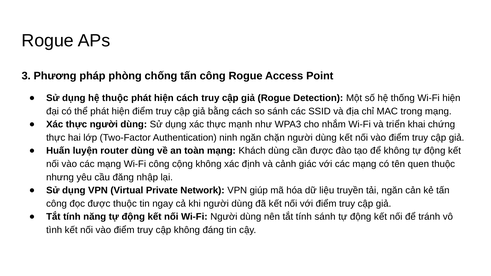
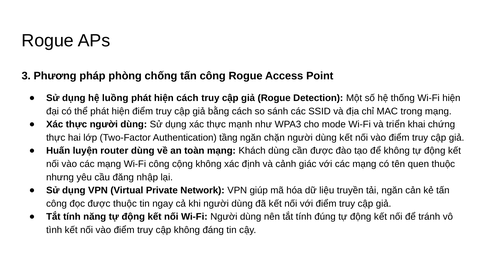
hệ thuộc: thuộc -> luồng (115, 98)
nhắm: nhắm -> mode (334, 125)
ninh: ninh -> tầng (228, 138)
tính sánh: sánh -> đúng (325, 217)
